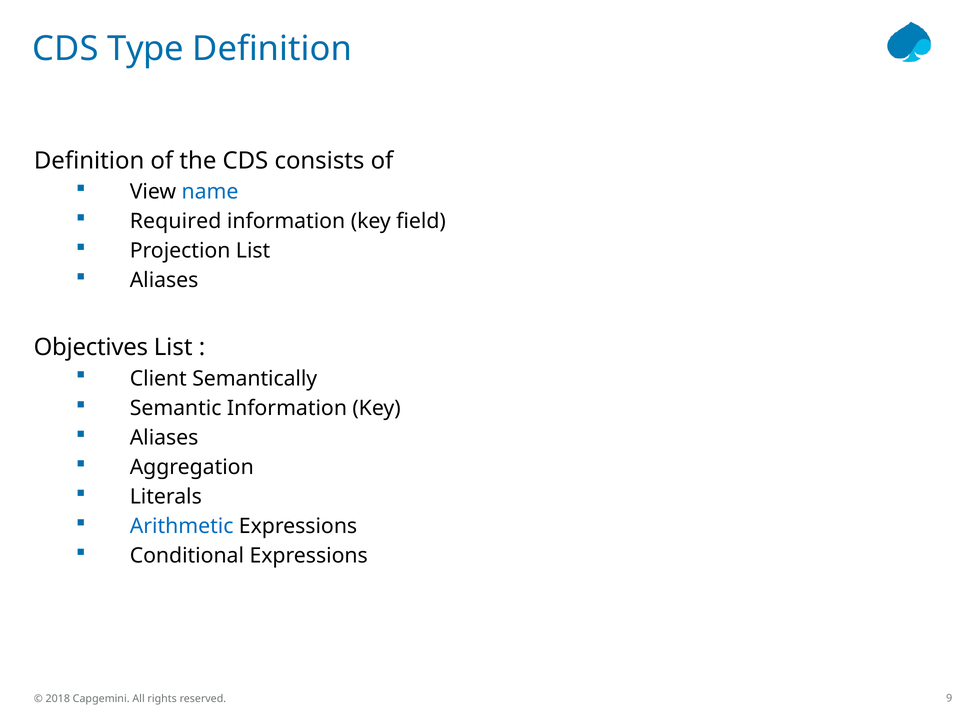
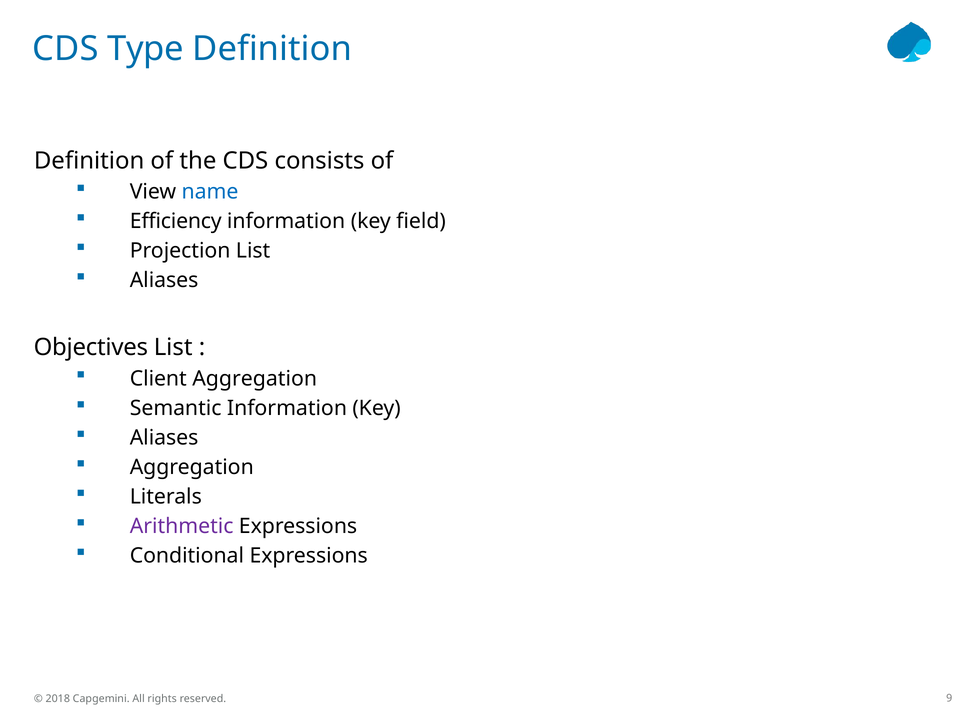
Required: Required -> Efficiency (176, 221)
Client Semantically: Semantically -> Aggregation (255, 379)
Arithmetic colour: blue -> purple (182, 527)
